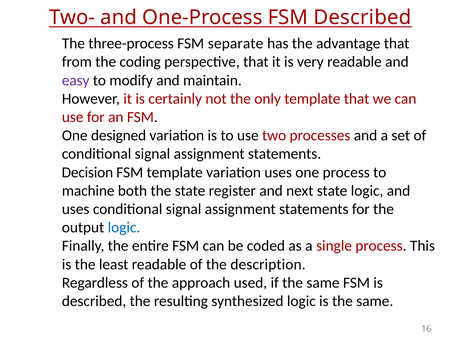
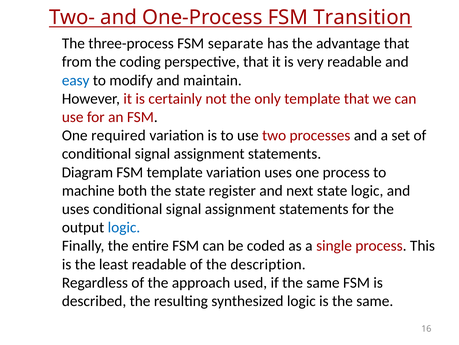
FSM Described: Described -> Transition (362, 18)
easy colour: purple -> blue (76, 80)
designed: designed -> required (118, 135)
Decision: Decision -> Diagram (87, 172)
